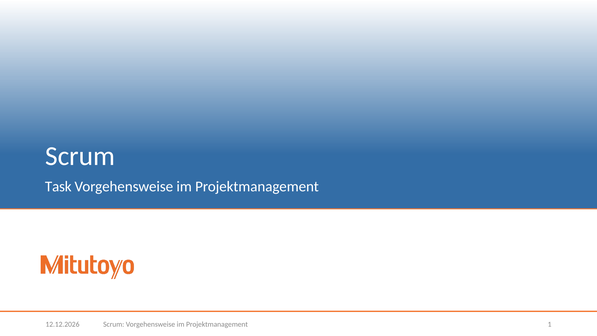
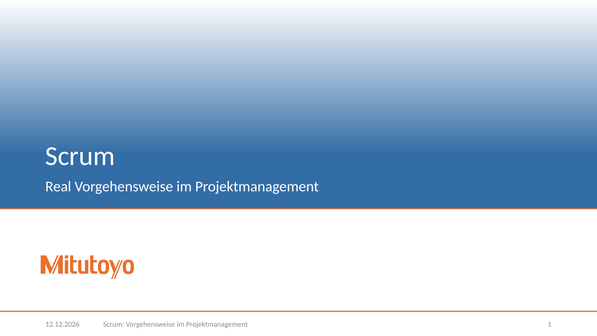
Task: Task -> Real (58, 187)
